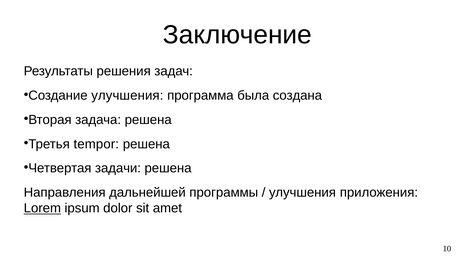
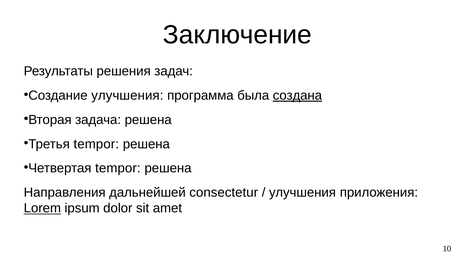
создана underline: none -> present (297, 96)
Четвертая задачи: задачи -> tempor (118, 168)
программы: программы -> consectetur (224, 193)
